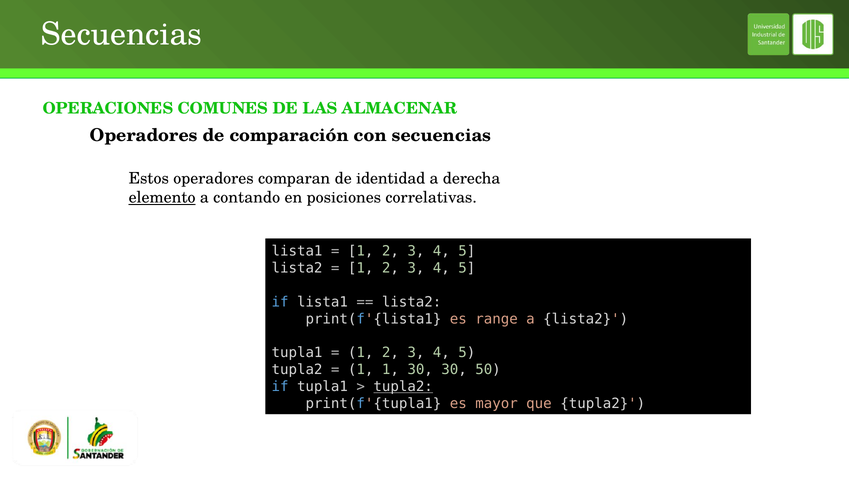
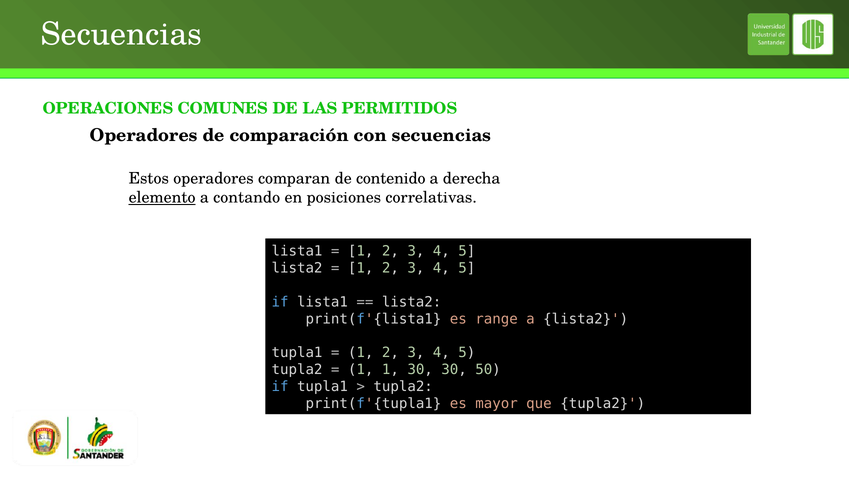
ALMACENAR: ALMACENAR -> PERMITIDOS (400, 109)
identidad: identidad -> contenido (391, 179)
tupla2 underline: present -> none (403, 387)
